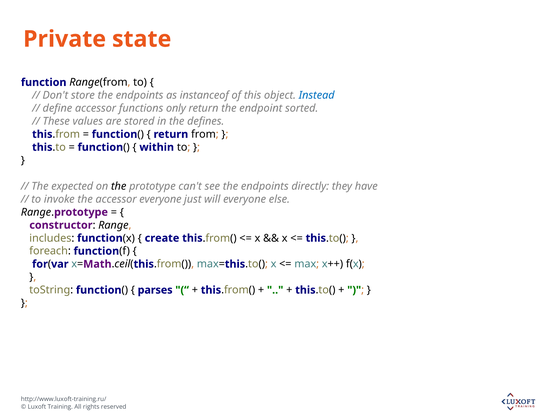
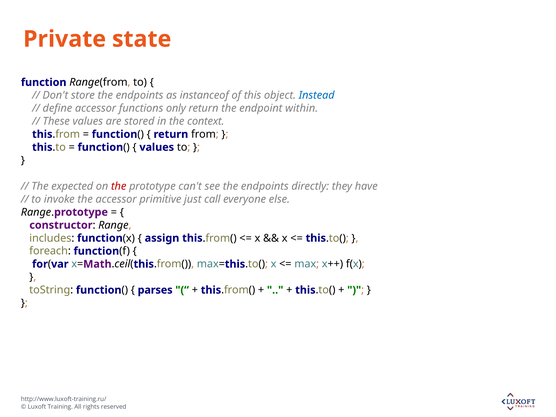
sorted: sorted -> within (302, 108)
defines: defines -> context (206, 121)
within: within -> values (157, 147)
the colour: black -> red (119, 186)
accessor everyone: everyone -> primitive (160, 199)
will: will -> call (212, 199)
create: create -> assign (162, 238)
